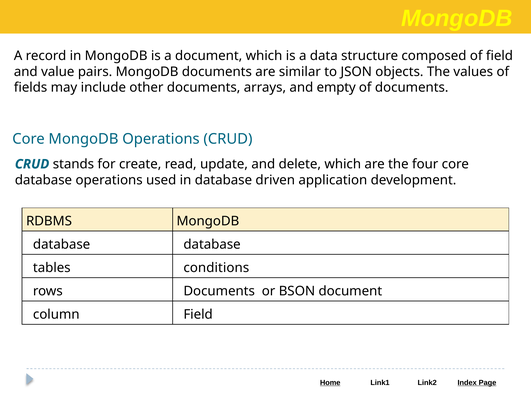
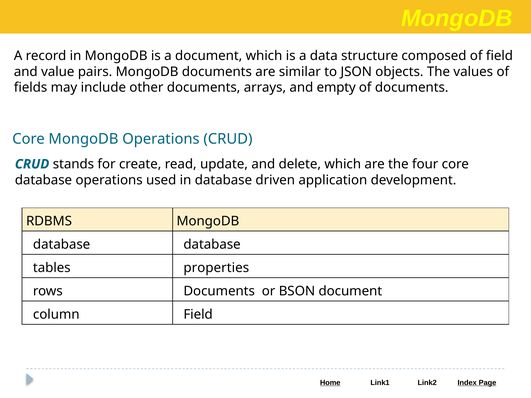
conditions: conditions -> properties (216, 268)
